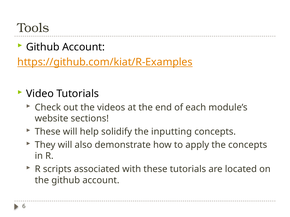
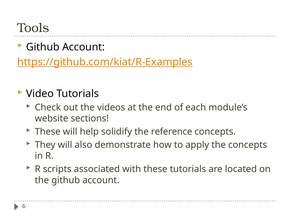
inputting: inputting -> reference (172, 132)
